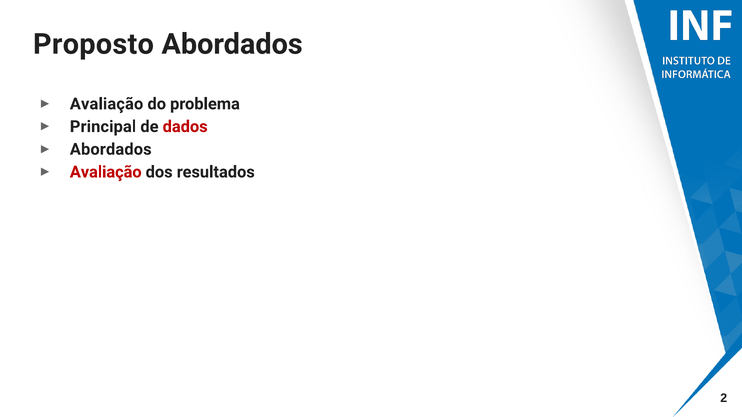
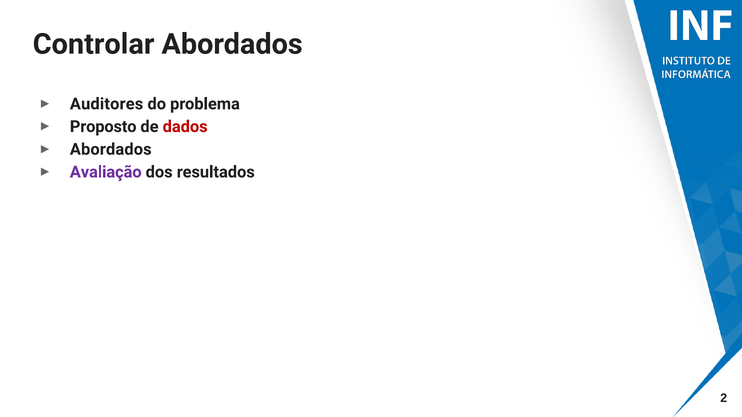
Proposto: Proposto -> Controlar (94, 44)
Avaliação: Avaliação -> Auditores (107, 104)
Principal: Principal -> Proposto (103, 127)
Avaliação colour: red -> purple (106, 172)
